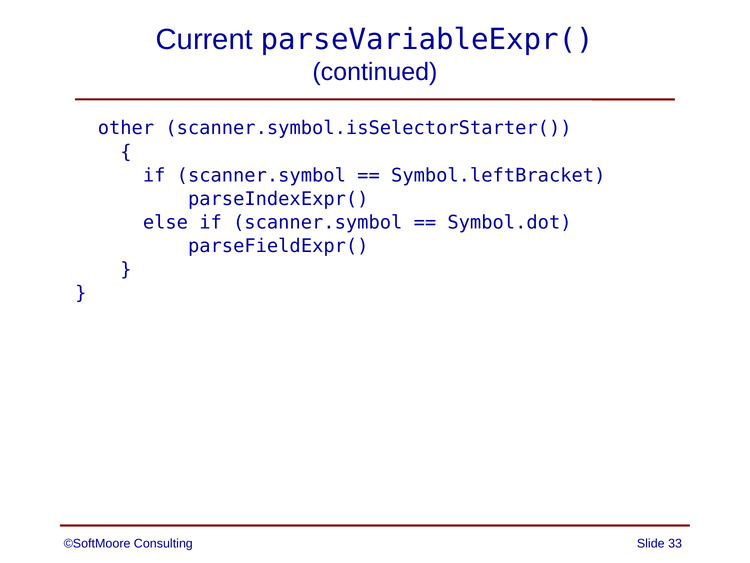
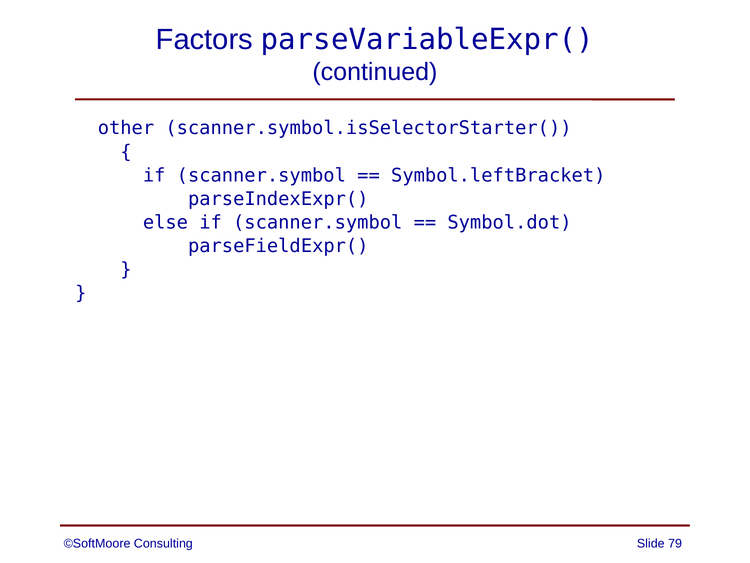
Current: Current -> Factors (204, 40)
33: 33 -> 79 (675, 543)
